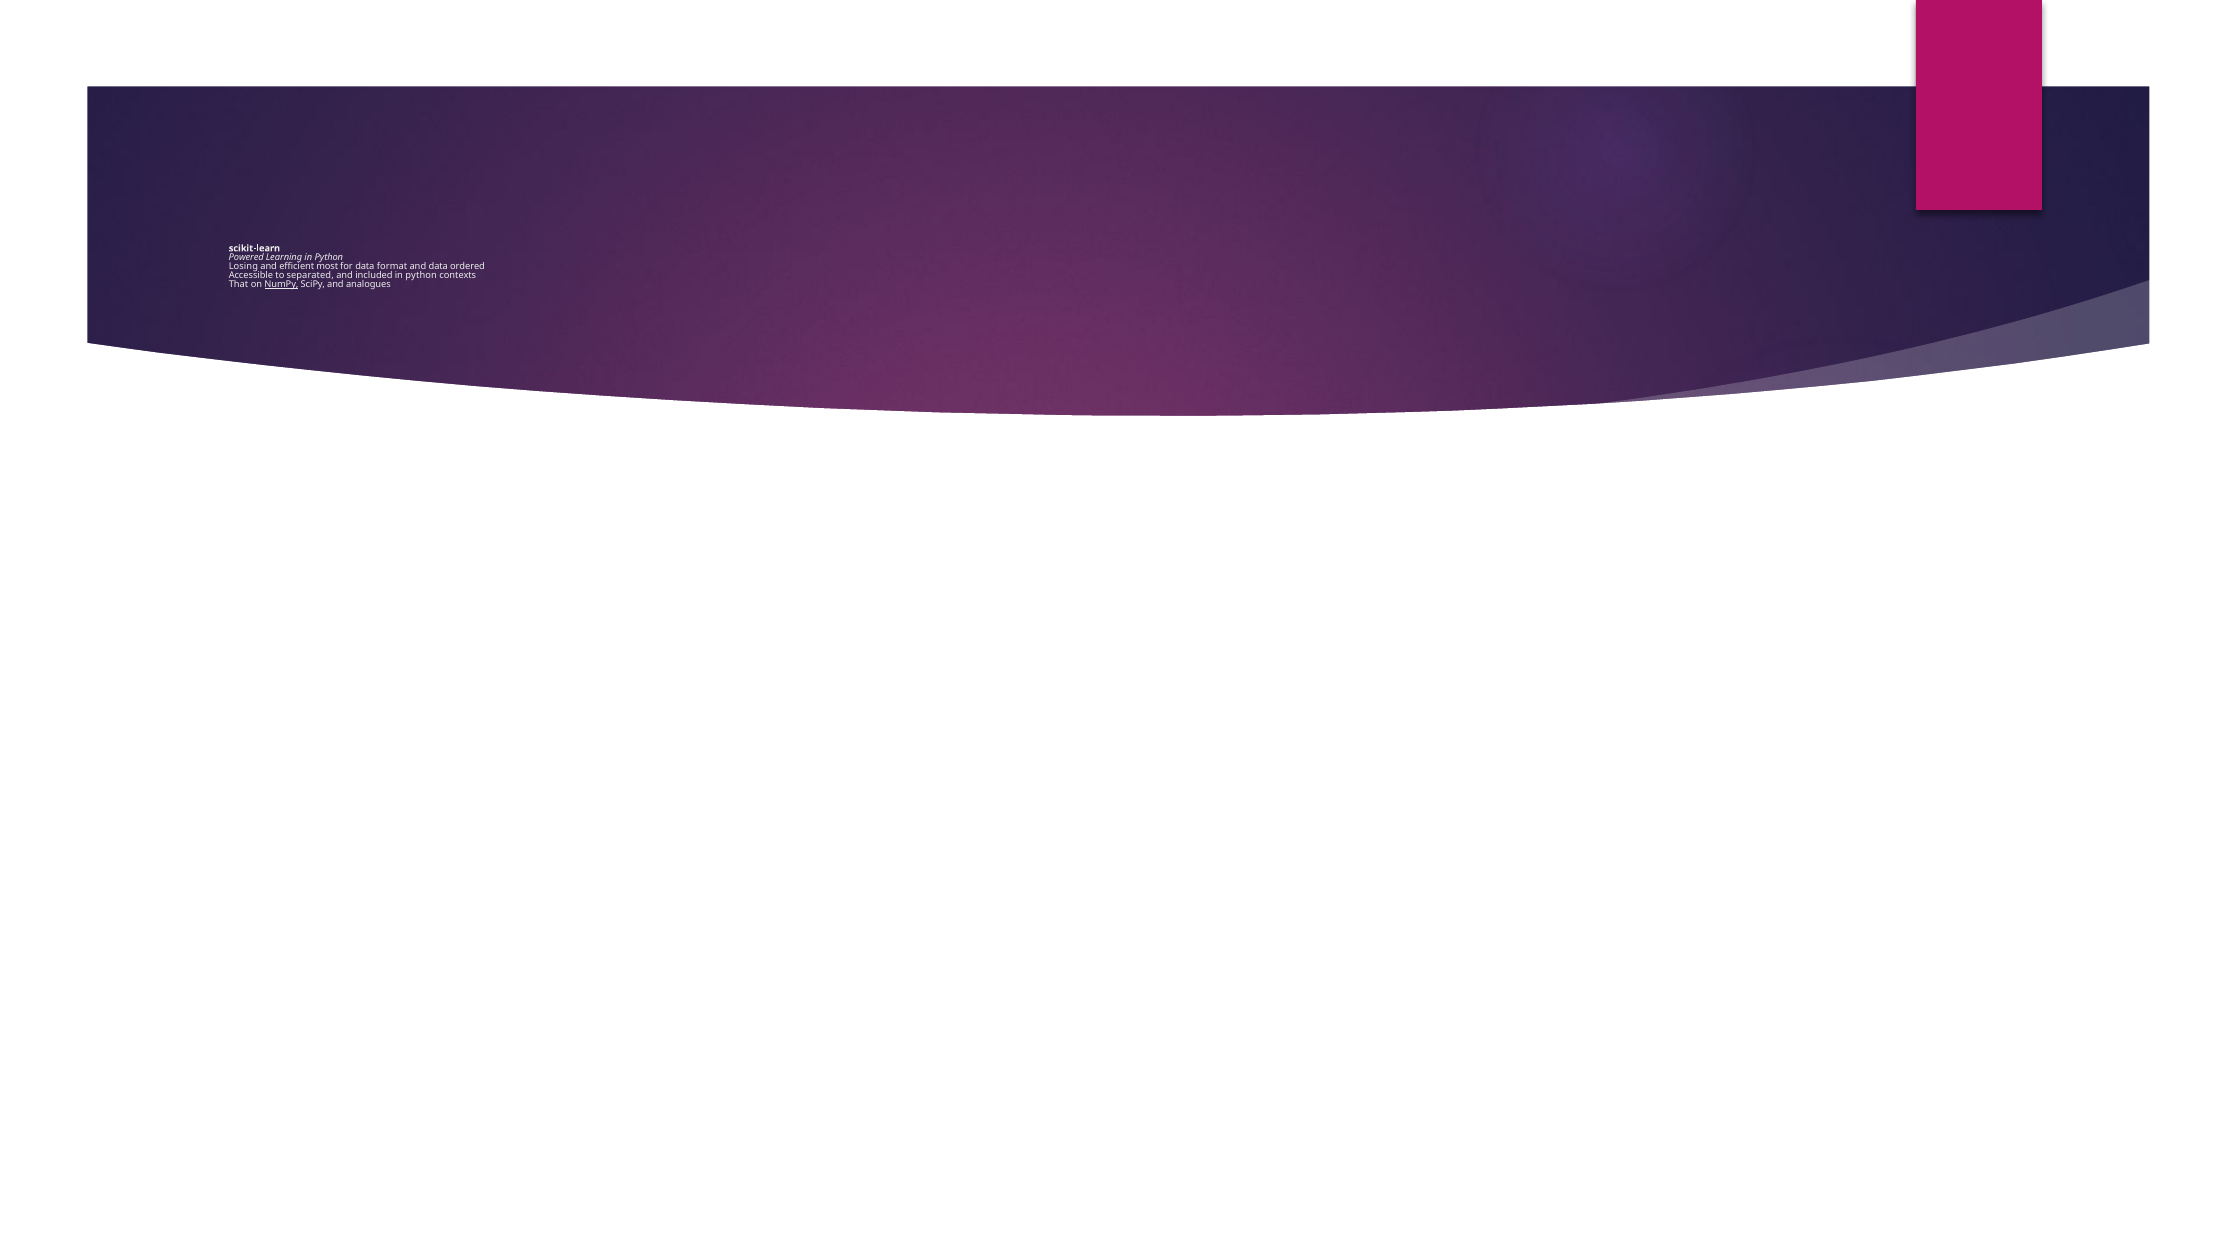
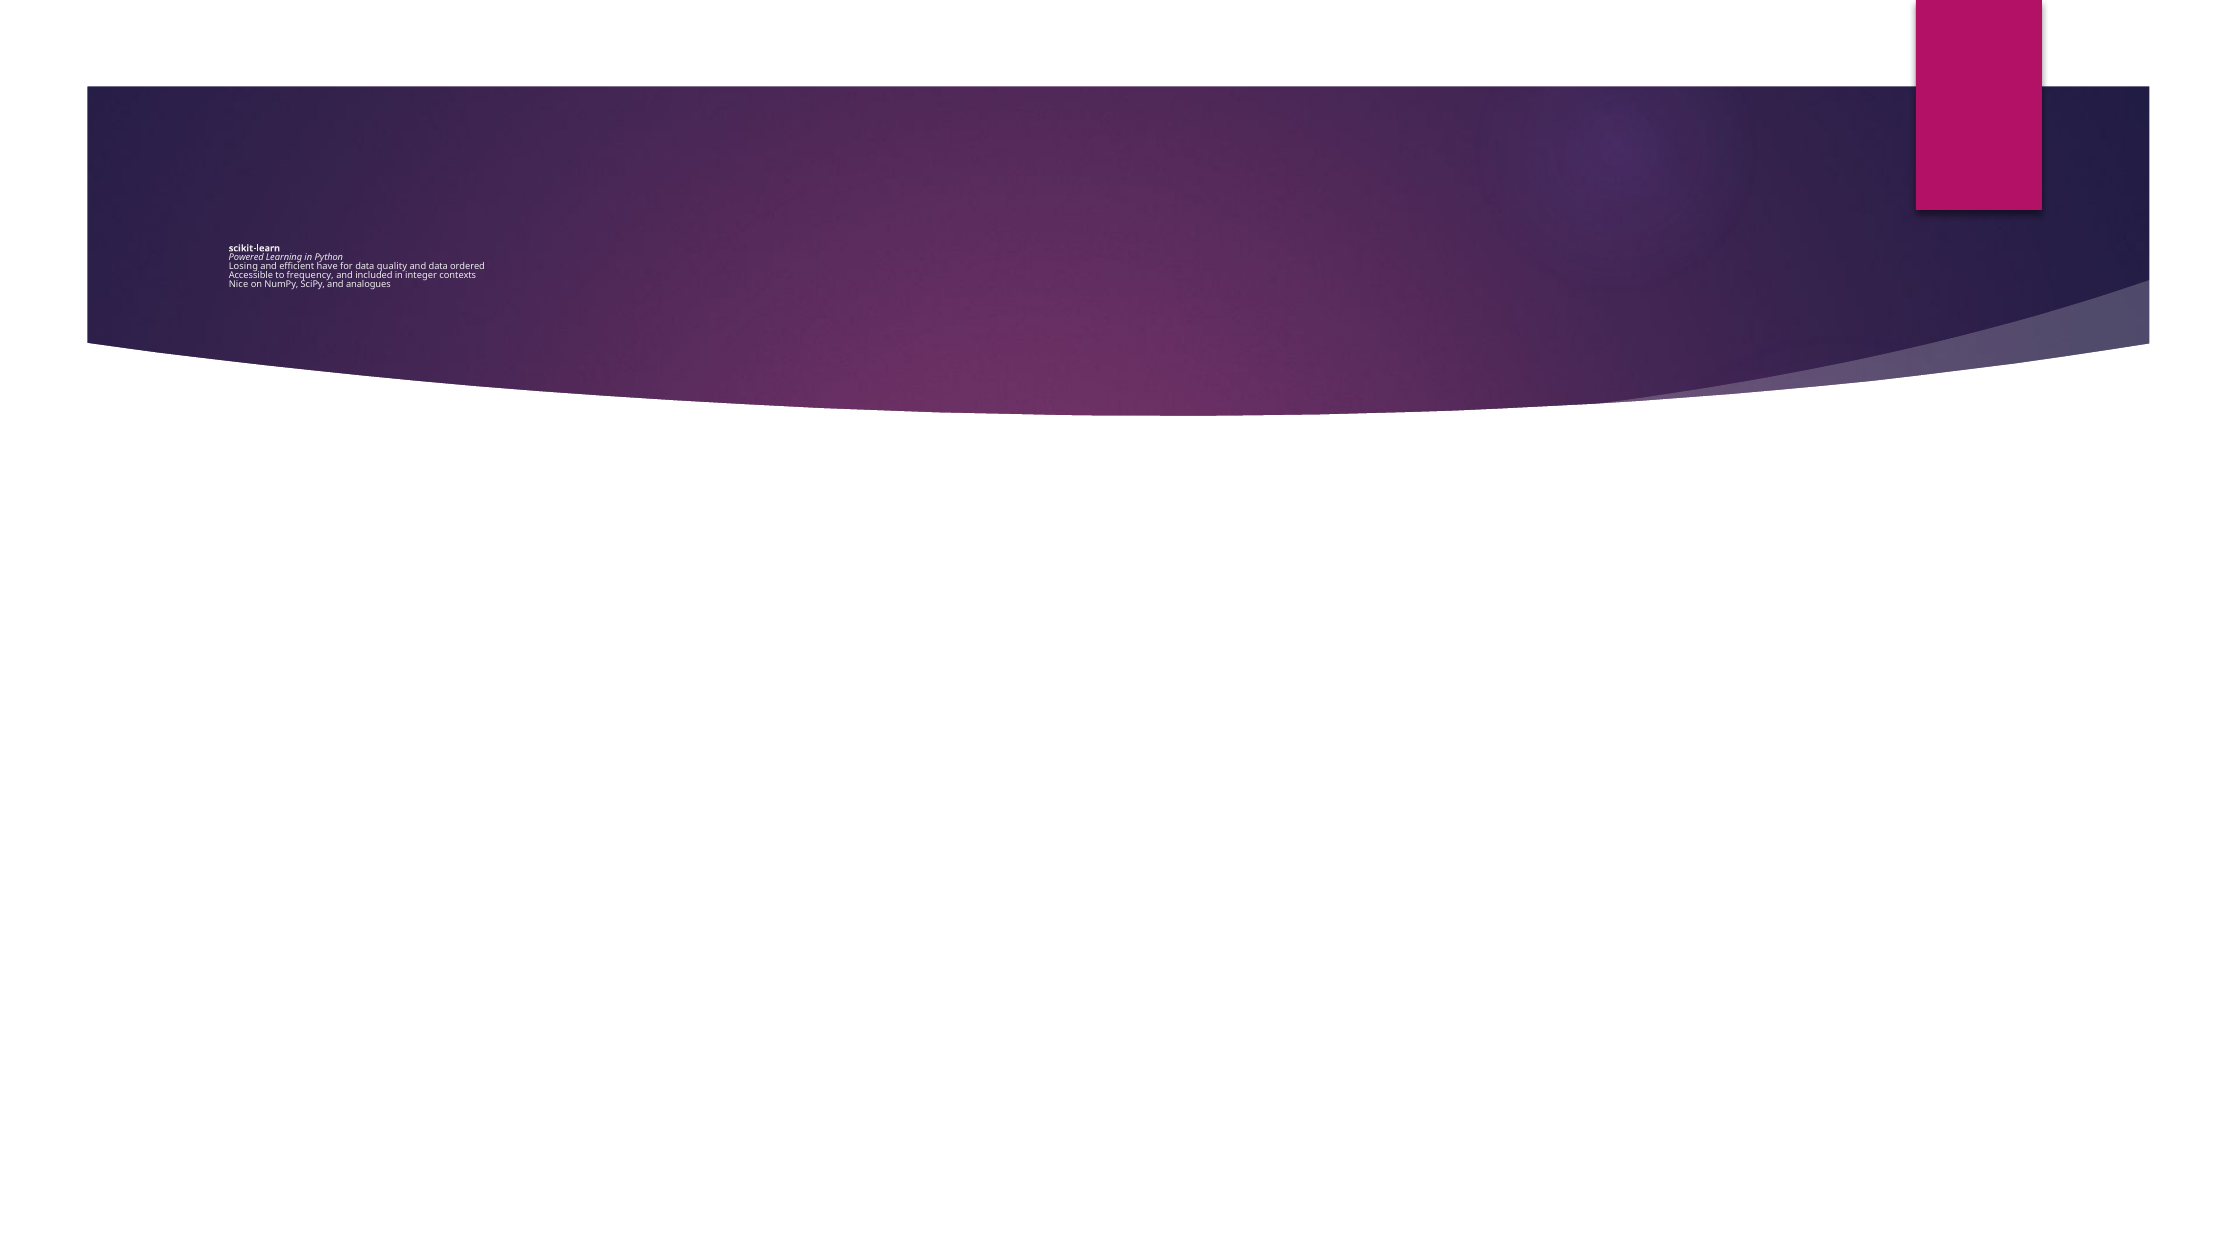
most: most -> have (327, 266)
format: format -> quality (392, 266)
separated: separated -> frequency (310, 275)
python: python -> integer (421, 275)
That: That -> Nice (239, 284)
NumPy underline: present -> none (281, 284)
